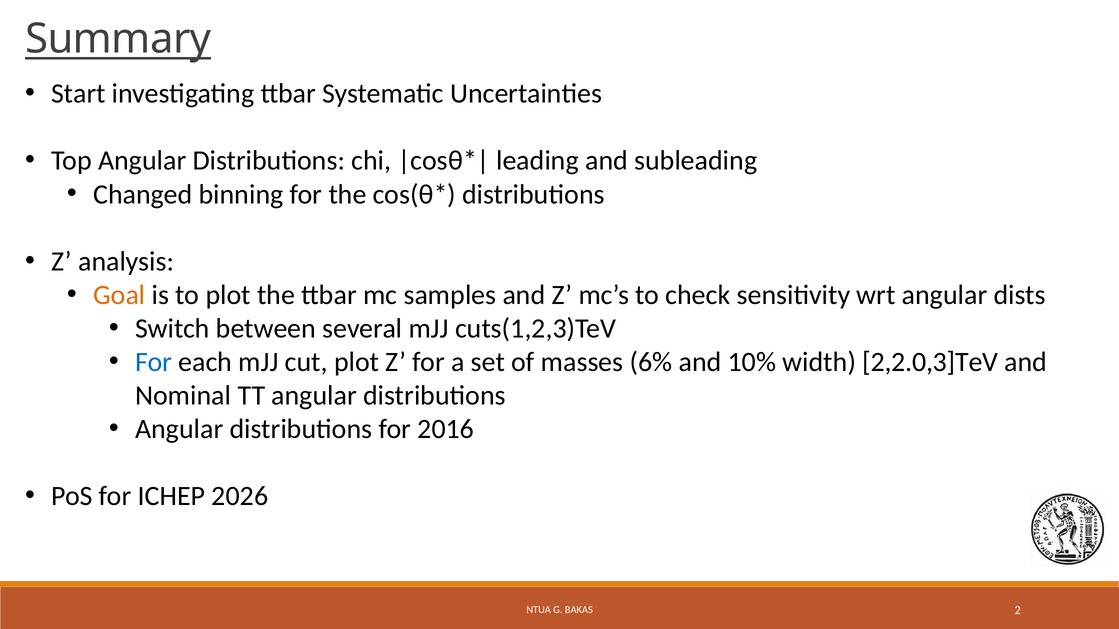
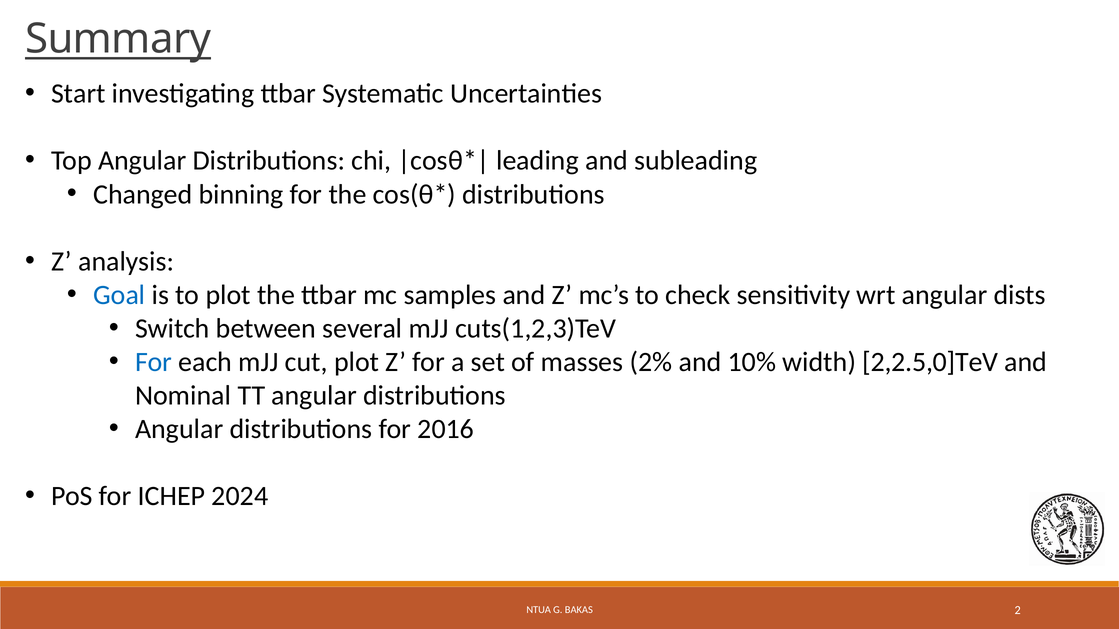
Goal colour: orange -> blue (119, 295)
6%: 6% -> 2% (651, 362)
2,2.0,3]TeV: 2,2.0,3]TeV -> 2,2.5,0]TeV (930, 362)
2026: 2026 -> 2024 (240, 497)
